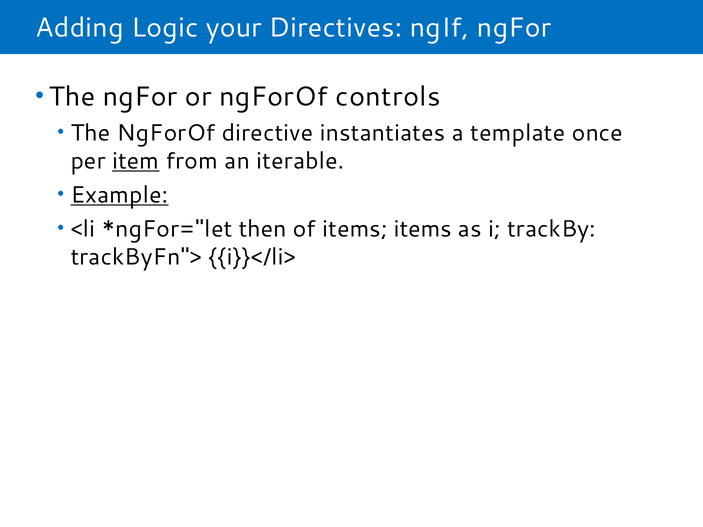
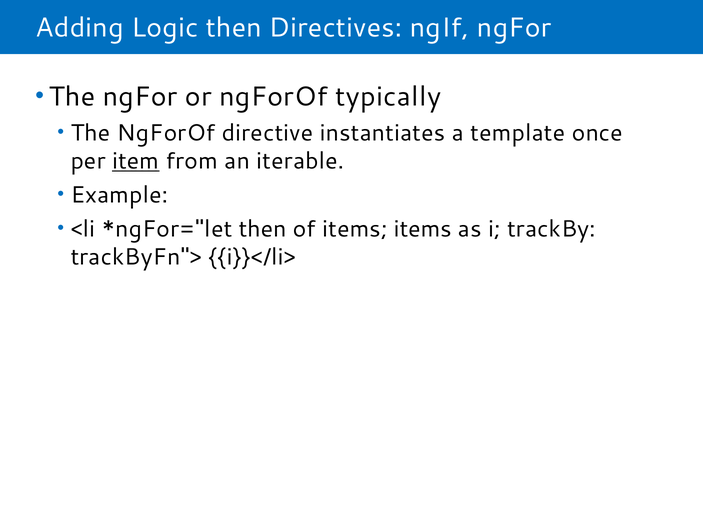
Logic your: your -> then (234, 28)
controls: controls -> typically (388, 97)
Example underline: present -> none (119, 195)
